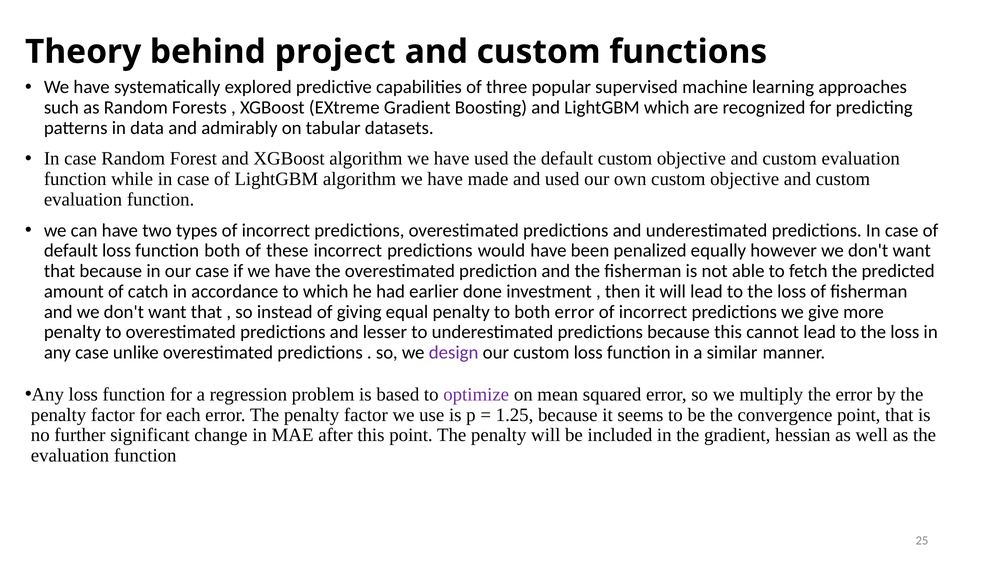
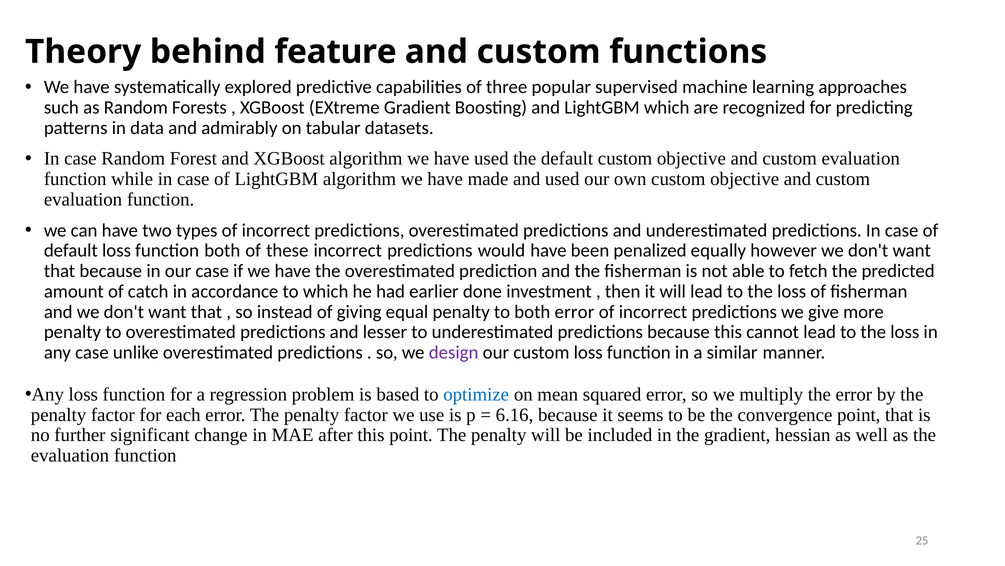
project: project -> feature (335, 52)
optimize colour: purple -> blue (476, 394)
1.25: 1.25 -> 6.16 (515, 414)
